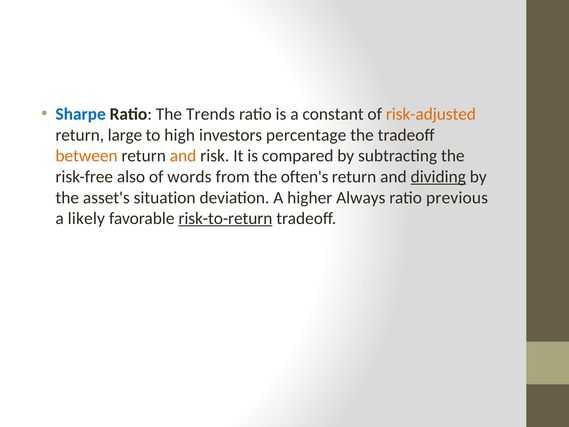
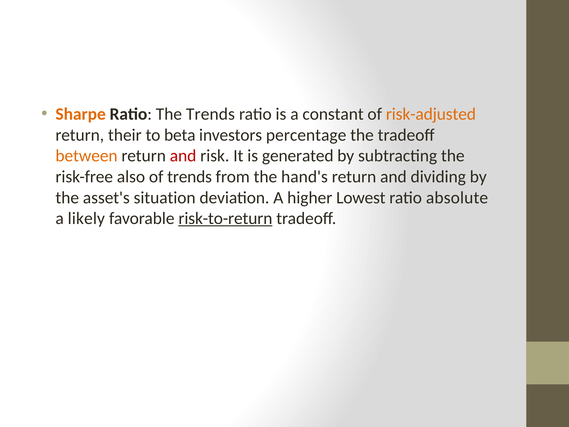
Sharpe colour: blue -> orange (81, 114)
large: large -> their (125, 135)
high: high -> beta (180, 135)
and colour: orange -> red (183, 156)
compared: compared -> generated (298, 156)
of words: words -> trends (190, 177)
often's: often's -> hand's (304, 177)
dividing underline: present -> none (438, 177)
Always: Always -> Lowest (361, 197)
previous: previous -> absolute (457, 197)
